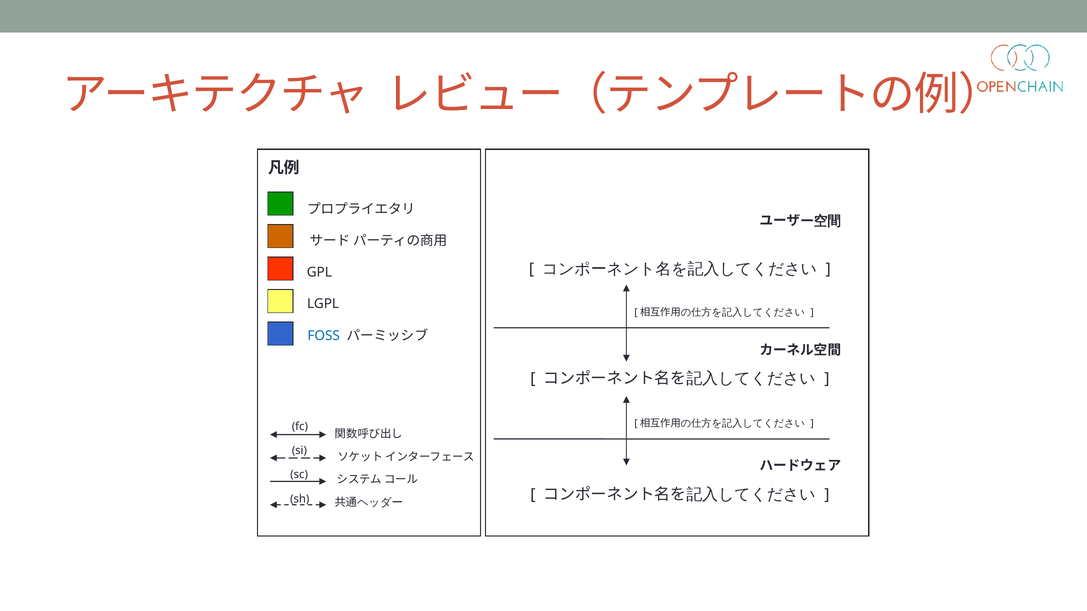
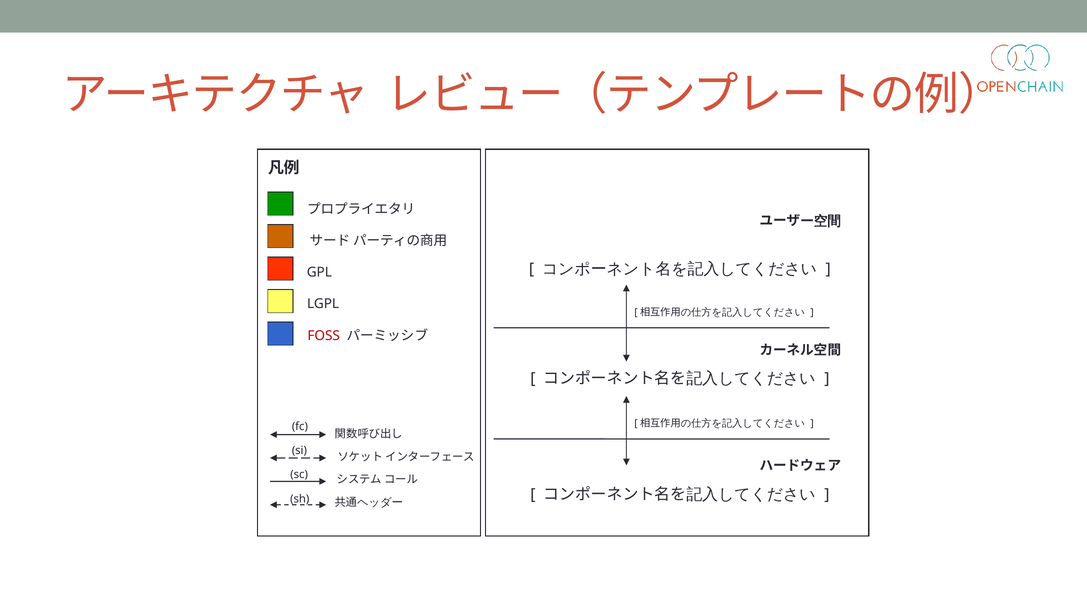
FOSS colour: blue -> red (324, 336)
